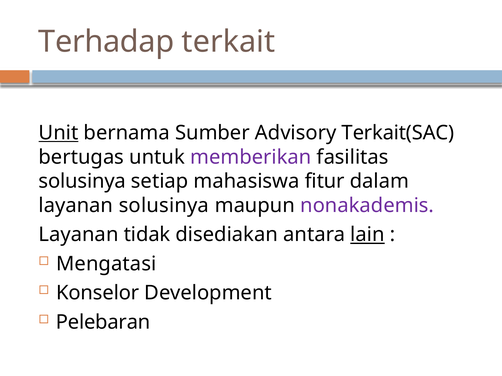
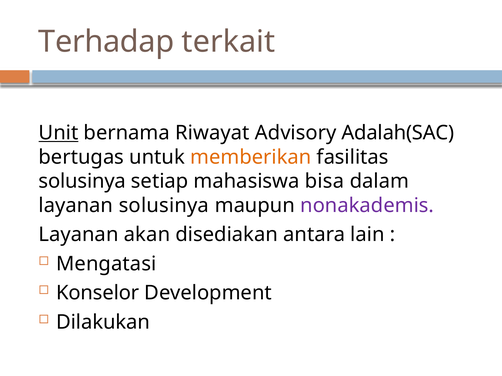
Sumber: Sumber -> Riwayat (212, 133)
Terkait(SAC: Terkait(SAC -> Adalah(SAC (398, 133)
memberikan colour: purple -> orange (251, 157)
fitur: fitur -> bisa (325, 182)
tidak: tidak -> akan (147, 235)
lain underline: present -> none (367, 235)
Pelebaran: Pelebaran -> Dilakukan (103, 322)
